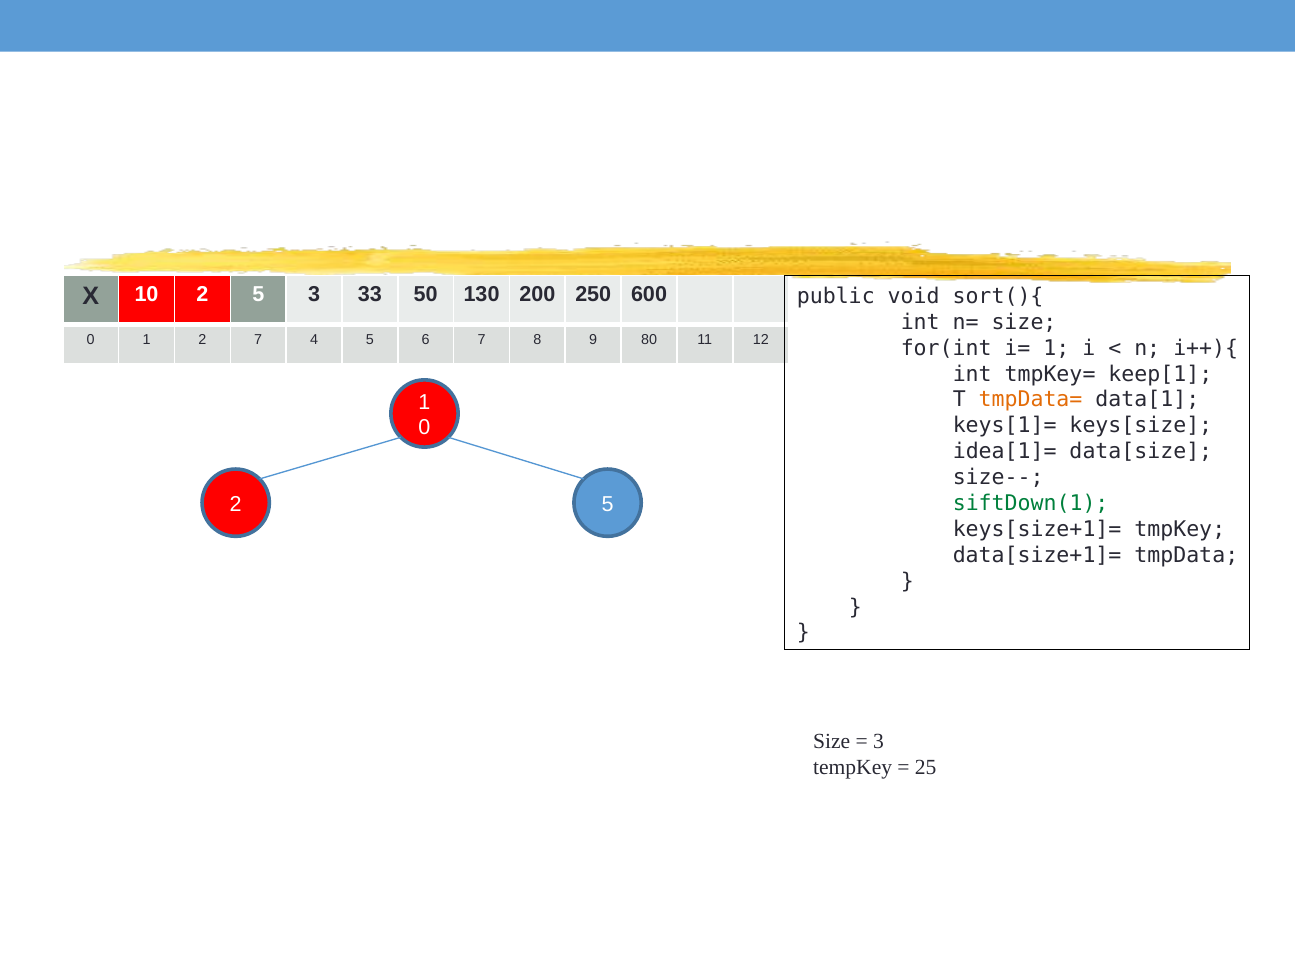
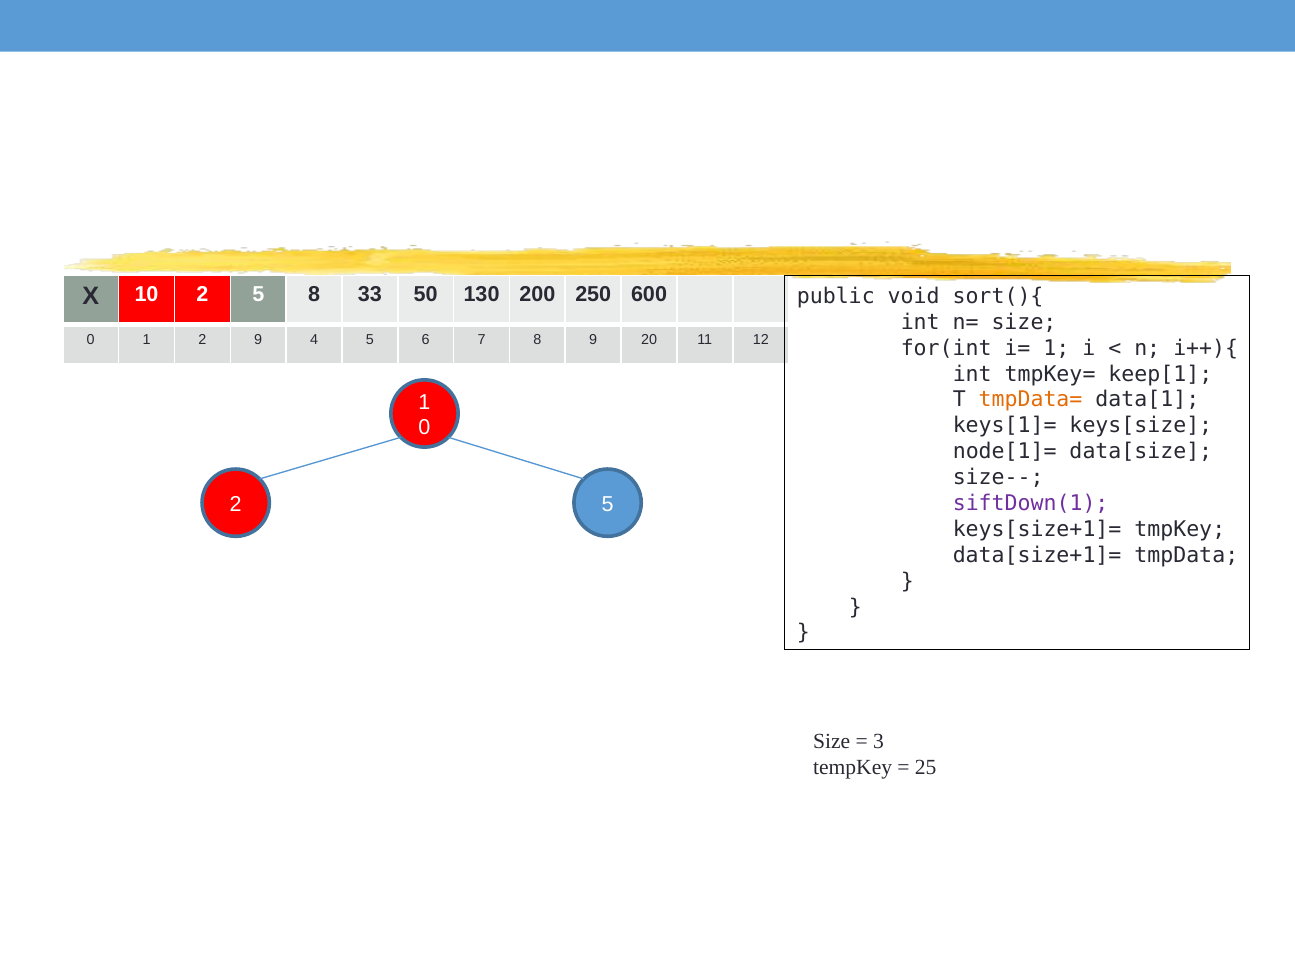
5 3: 3 -> 8 (314, 294)
2 7: 7 -> 9 (258, 340)
80: 80 -> 20 (649, 340)
idea[1]=: idea[1]= -> node[1]= (1005, 452)
siftDown(1 colour: green -> purple (1031, 503)
